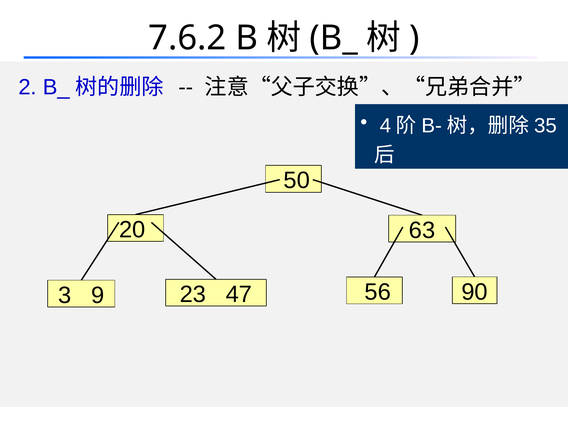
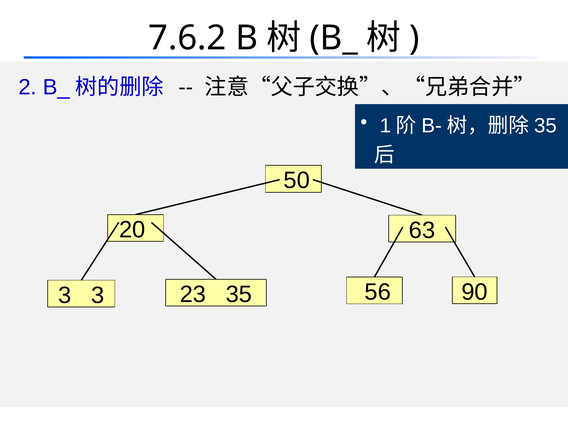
4: 4 -> 1 (385, 126)
3 9: 9 -> 3 (98, 295)
23 47: 47 -> 35 (239, 294)
